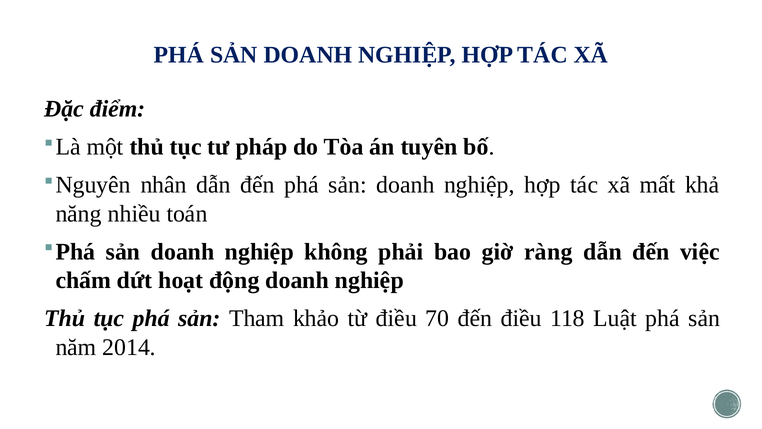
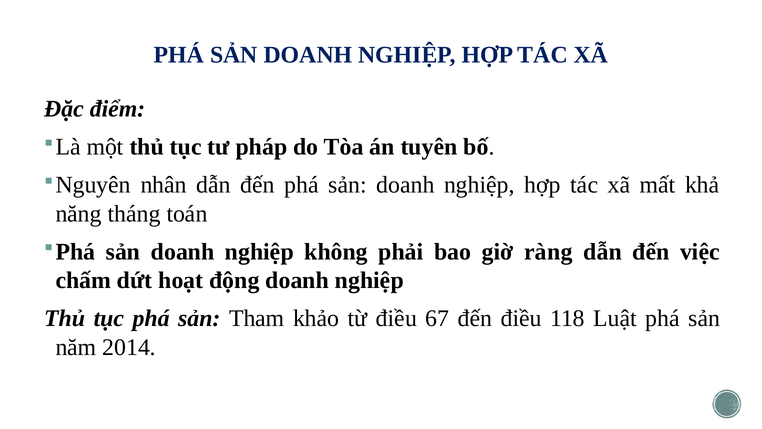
nhiều: nhiều -> tháng (134, 213)
70: 70 -> 67 (437, 318)
